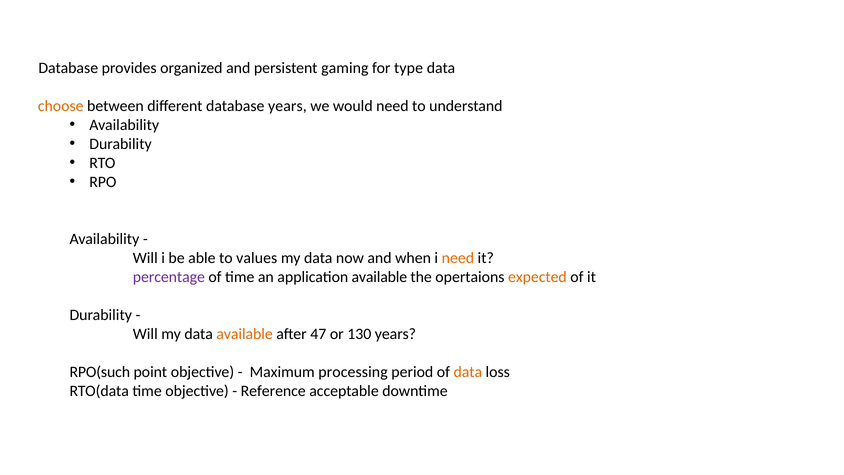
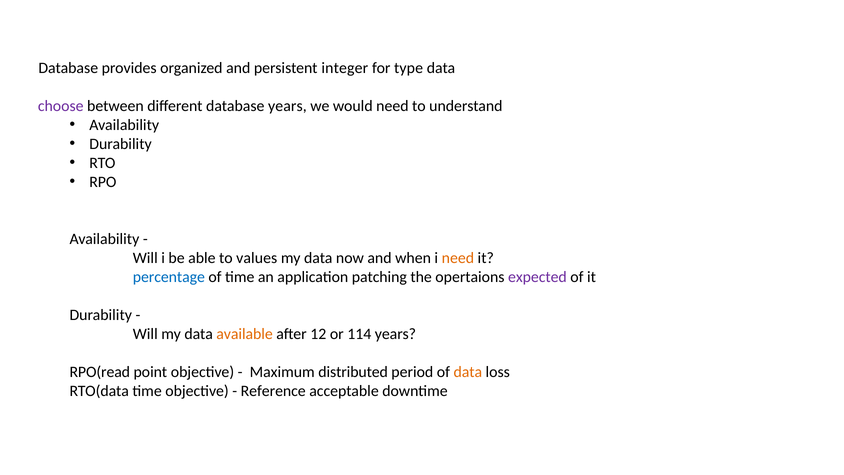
gaming: gaming -> integer (345, 68)
choose colour: orange -> purple (61, 106)
percentage colour: purple -> blue (169, 277)
application available: available -> patching (379, 277)
expected colour: orange -> purple (537, 277)
47: 47 -> 12 (318, 334)
130: 130 -> 114 (359, 334)
RPO(such: RPO(such -> RPO(read (100, 372)
processing: processing -> distributed (353, 372)
